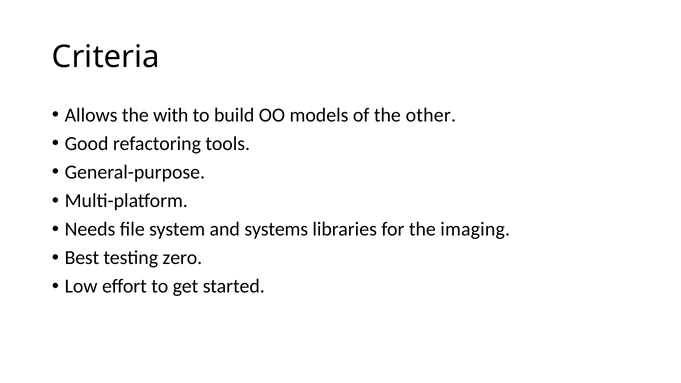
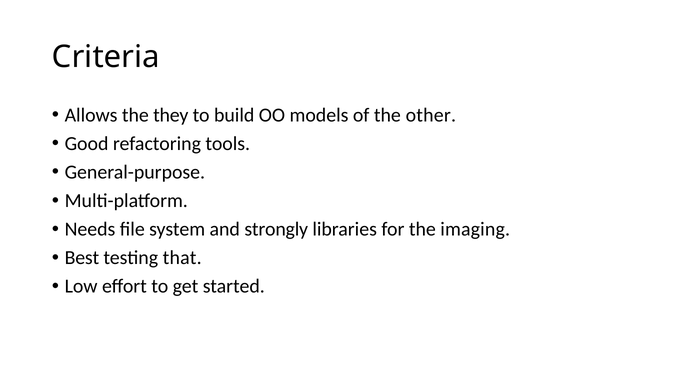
with: with -> they (171, 115)
systems: systems -> strongly (276, 229)
zero: zero -> that (182, 258)
